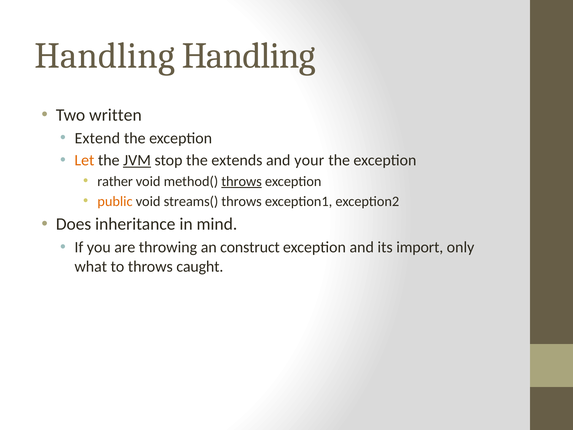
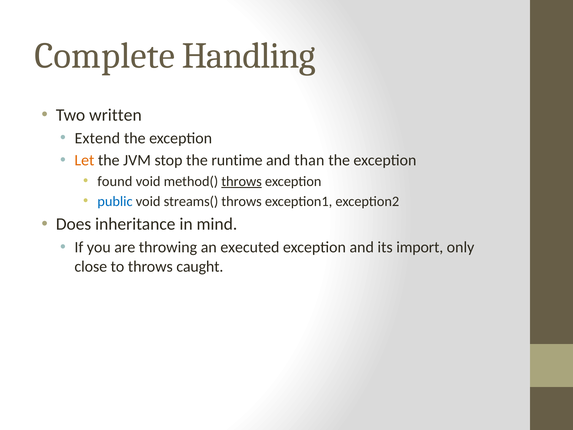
Handling: Handling -> Complete (105, 56)
JVM underline: present -> none (137, 160)
extends: extends -> runtime (237, 160)
your: your -> than (309, 160)
rather: rather -> found (115, 181)
public colour: orange -> blue (115, 201)
construct: construct -> executed (250, 247)
what: what -> close (91, 266)
